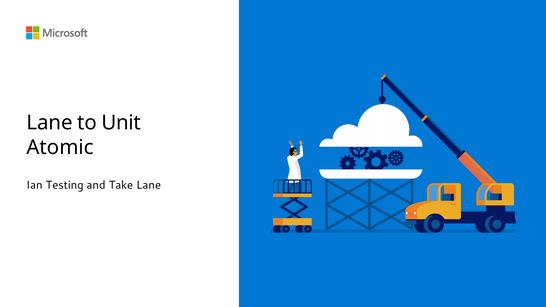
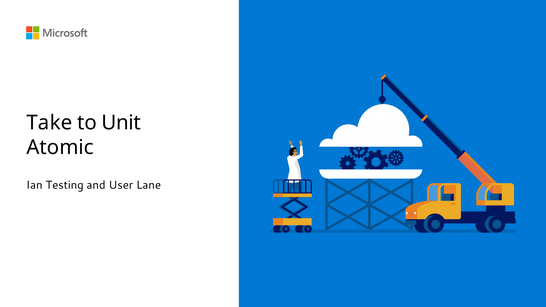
Lane: Lane -> Take (49, 123)
Take: Take -> User (121, 185)
